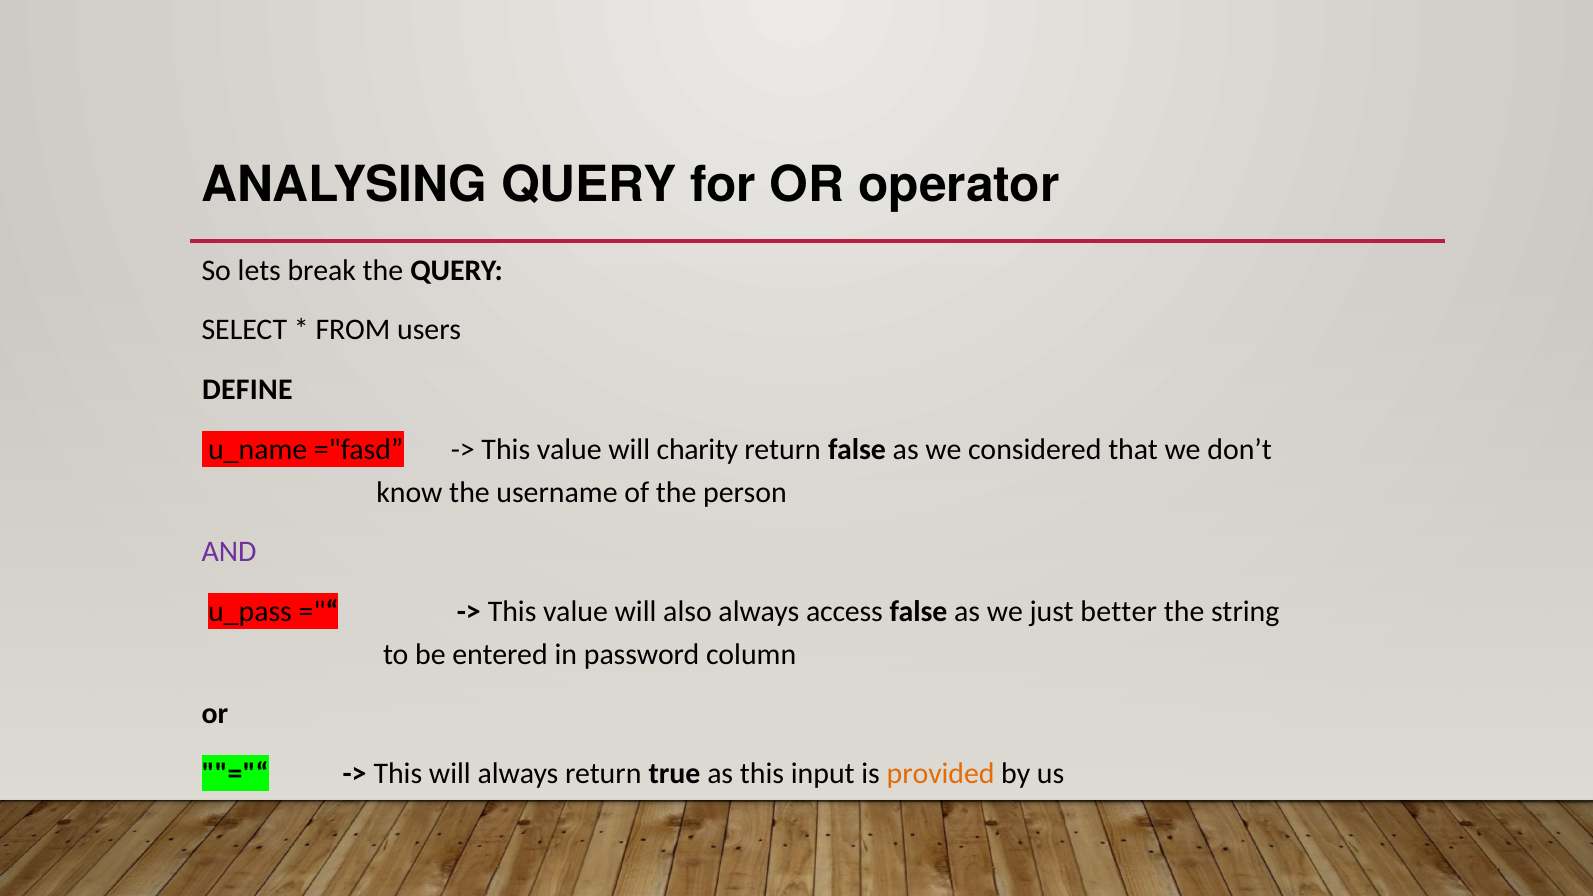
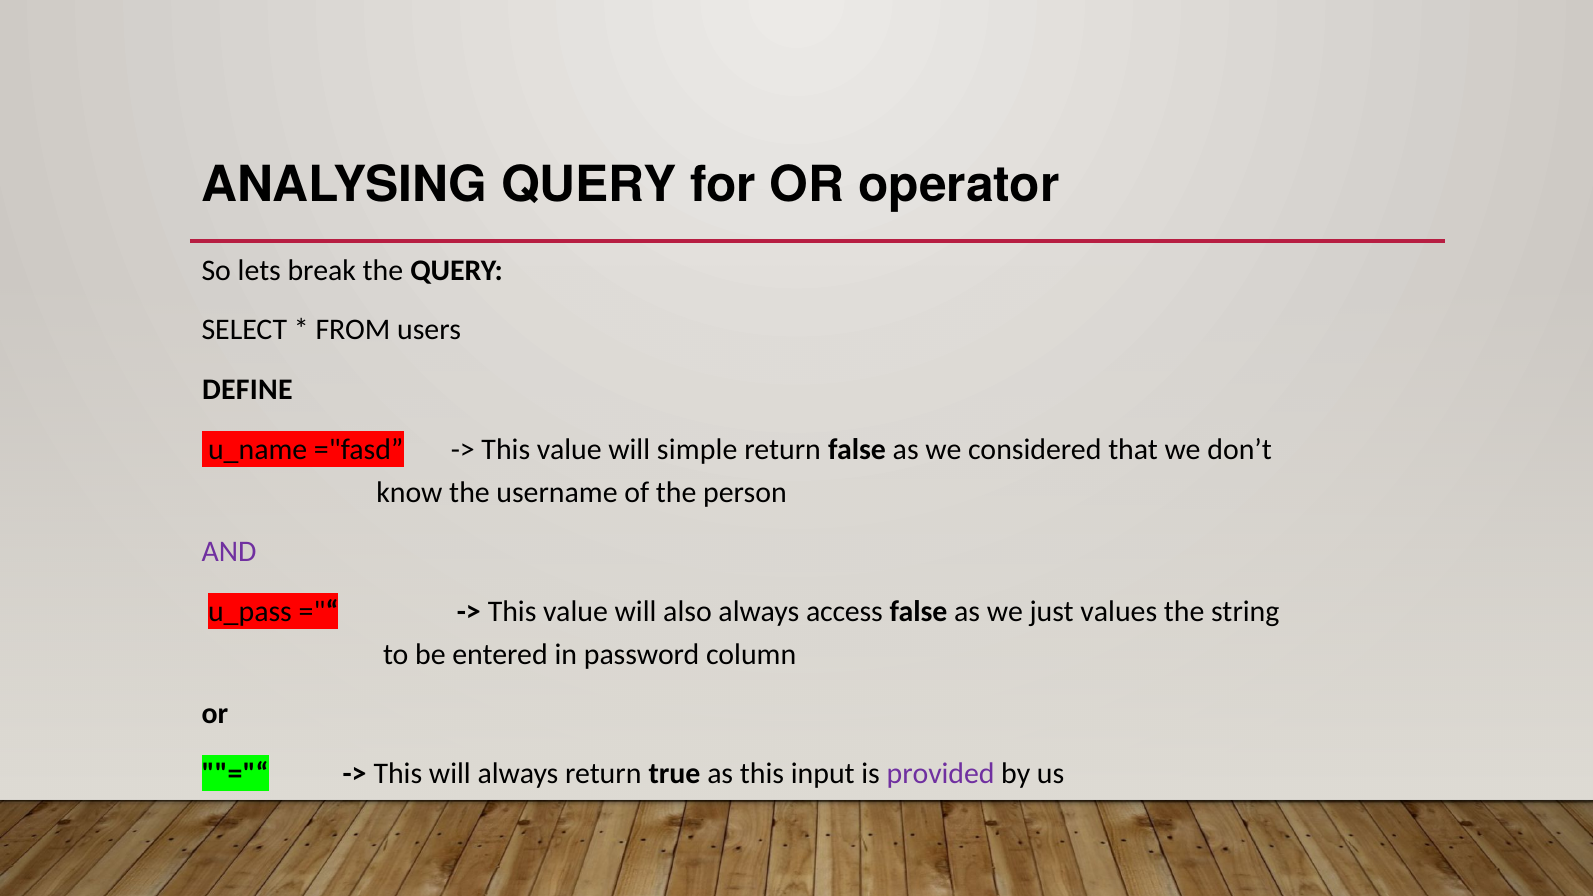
charity: charity -> simple (697, 449)
better: better -> values (1119, 611)
provided colour: orange -> purple (941, 774)
